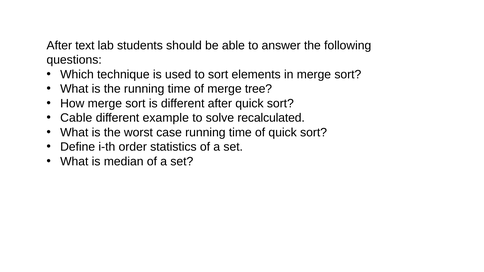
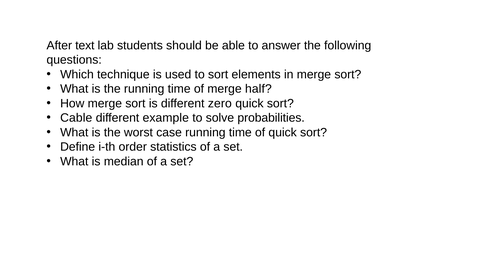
tree: tree -> half (258, 89)
different after: after -> zero (220, 104)
recalculated: recalculated -> probabilities (271, 118)
